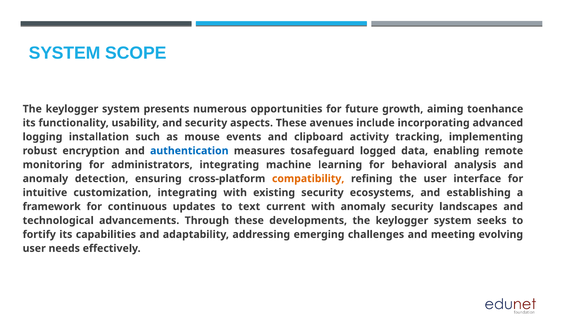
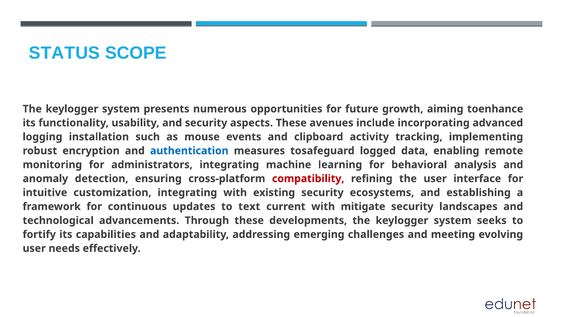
SYSTEM: SYSTEM -> STATUS (64, 53)
compatibility colour: orange -> red (308, 178)
with anomaly: anomaly -> mitigate (363, 206)
